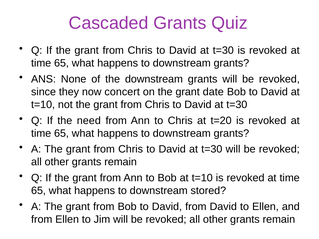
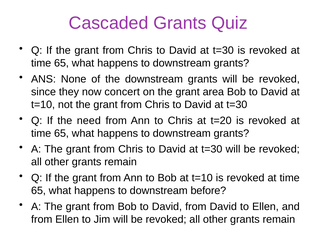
date: date -> area (213, 92)
stored: stored -> before (208, 191)
